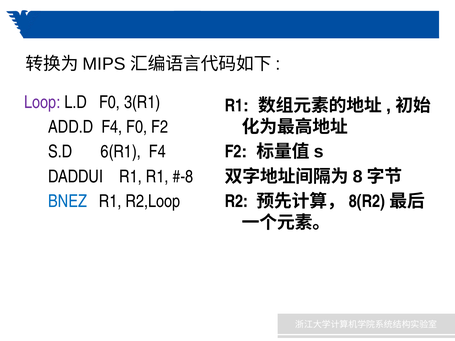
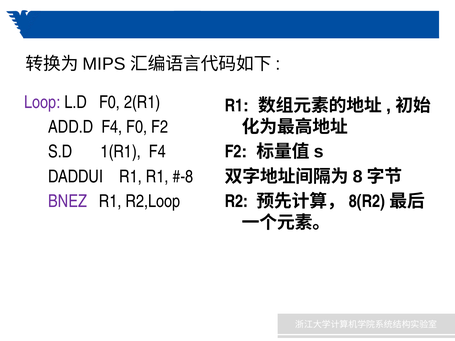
3(R1: 3(R1 -> 2(R1 (142, 102)
6(R1: 6(R1 -> 1(R1 (121, 152)
BNEZ colour: blue -> purple (68, 202)
